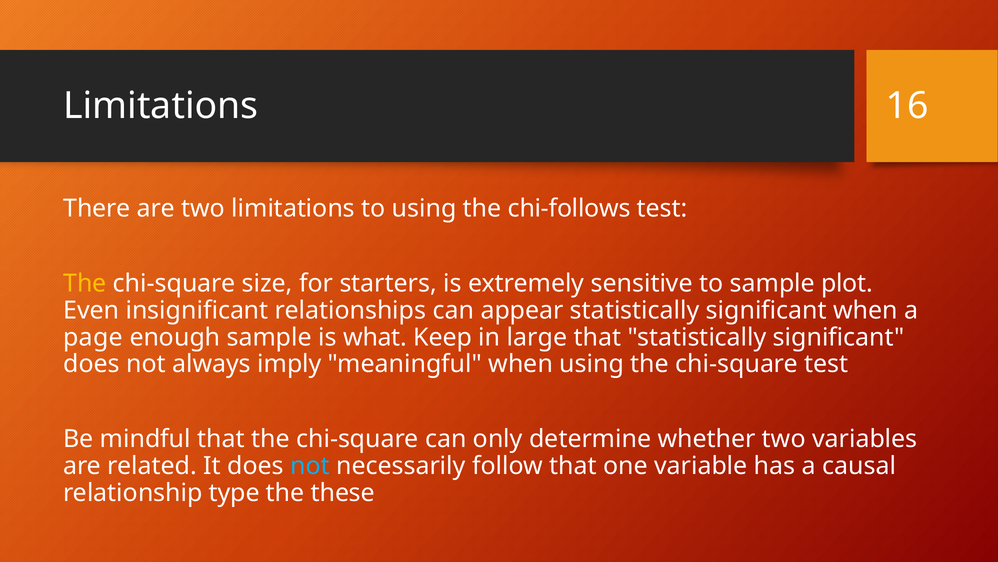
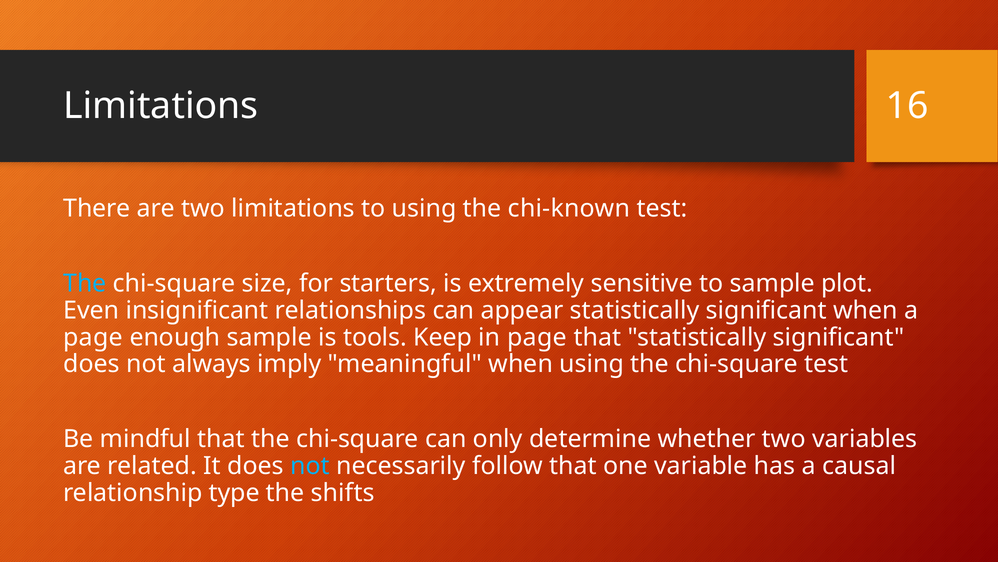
chi-follows: chi-follows -> chi-known (569, 208)
The colour: yellow -> light blue (85, 283)
what: what -> tools (375, 337)
in large: large -> page (537, 337)
these: these -> shifts (343, 492)
